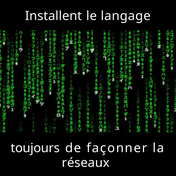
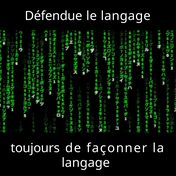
Installent: Installent -> Défendue (54, 16)
réseaux: réseaux -> langage (86, 163)
